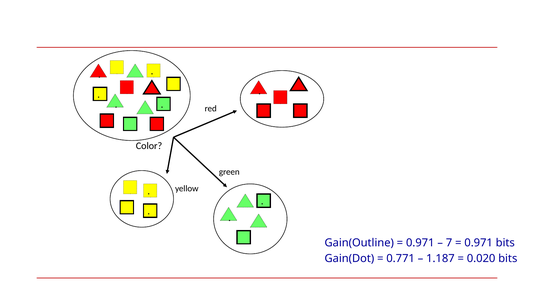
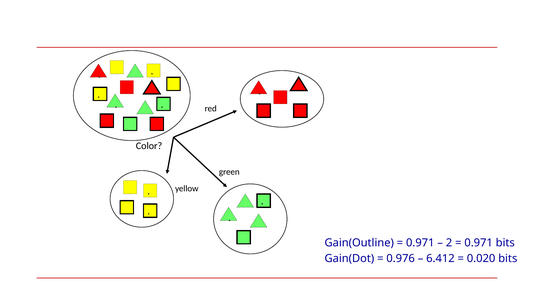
7: 7 -> 2 (449, 243)
0.771: 0.771 -> 0.976 (401, 259)
1.187: 1.187 -> 6.412 (440, 259)
